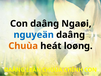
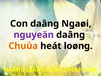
nguyeän colour: blue -> purple (34, 35)
